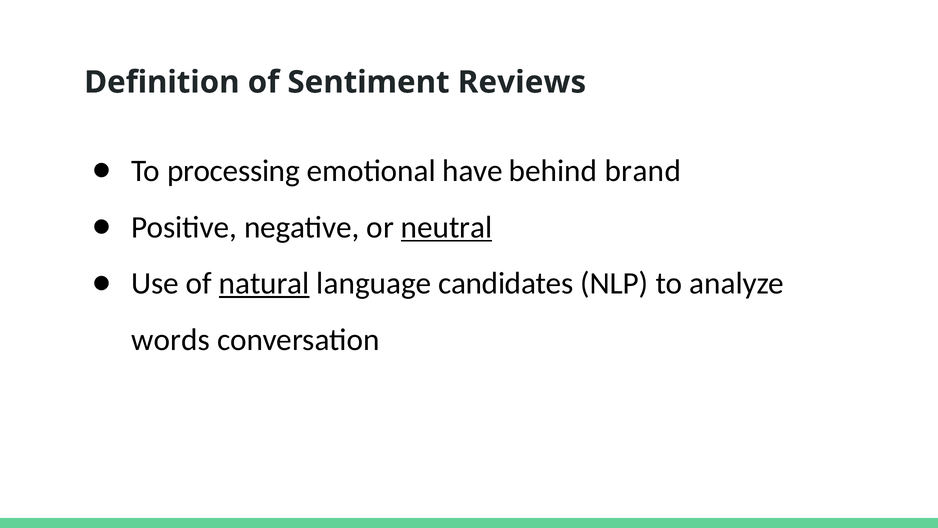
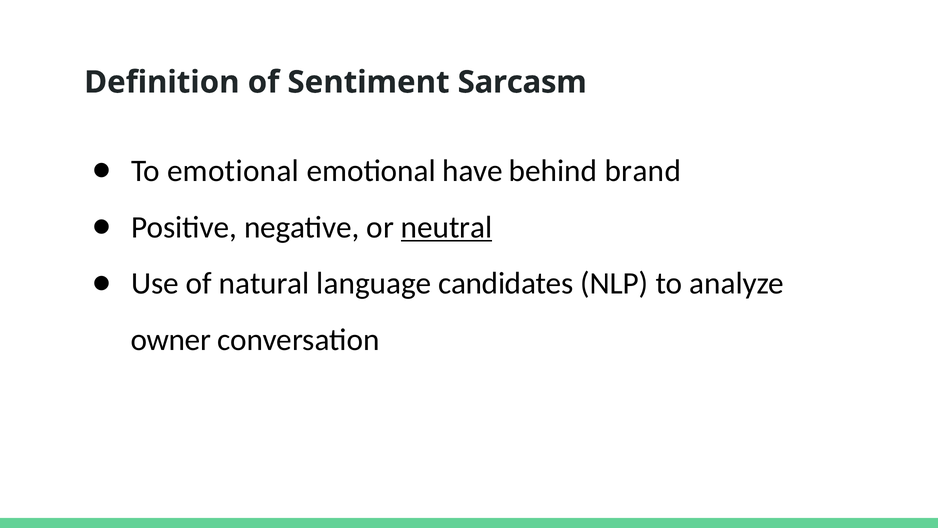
Reviews: Reviews -> Sarcasm (522, 82)
To processing: processing -> emotional (233, 171)
natural underline: present -> none (264, 283)
words: words -> owner (171, 340)
